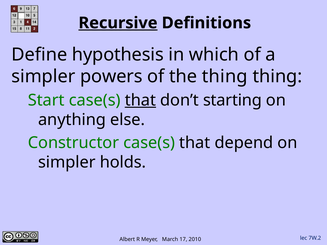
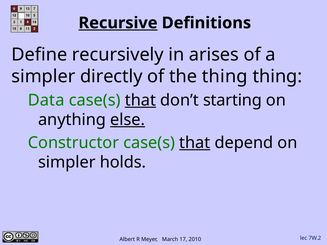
hypothesis: hypothesis -> recursively (118, 55)
which: which -> arises (214, 55)
powers: powers -> directly (111, 76)
Start: Start -> Data (46, 100)
else underline: none -> present (128, 120)
that underline: none -> present (195, 143)
